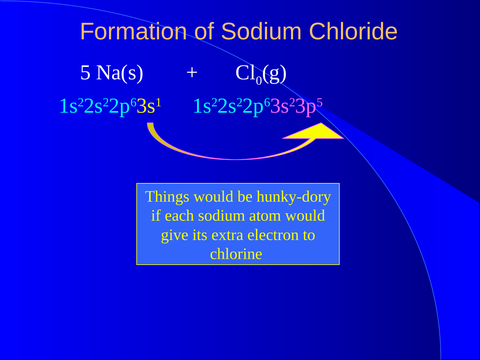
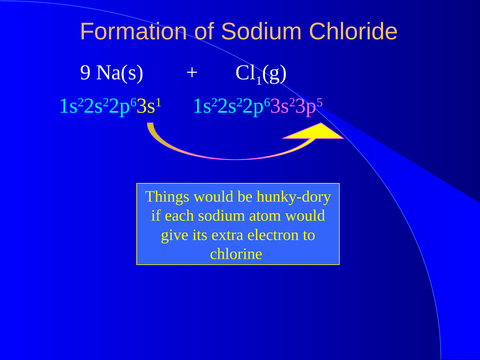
5: 5 -> 9 (85, 72)
0: 0 -> 1 (259, 81)
